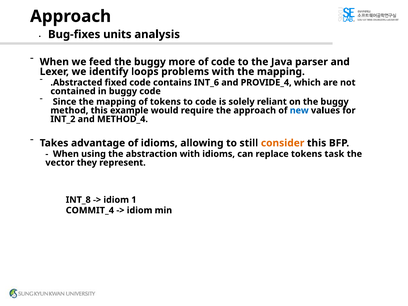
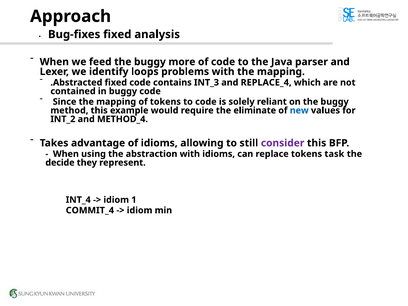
units: units -> fixed (117, 34)
INT_6: INT_6 -> INT_3 (207, 83)
PROVIDE_4: PROVIDE_4 -> REPLACE_4 (266, 83)
the approach: approach -> eliminate (255, 110)
consider colour: orange -> purple (283, 143)
vector: vector -> decide (60, 163)
INT_8: INT_8 -> INT_4 (78, 200)
